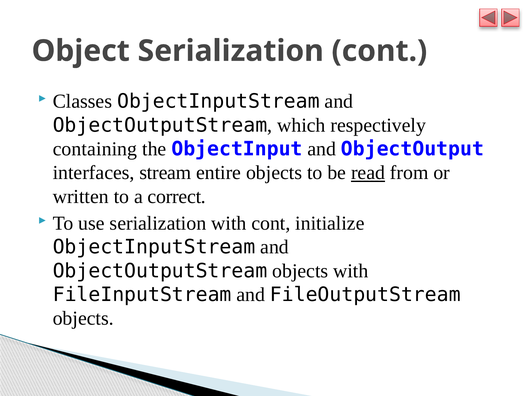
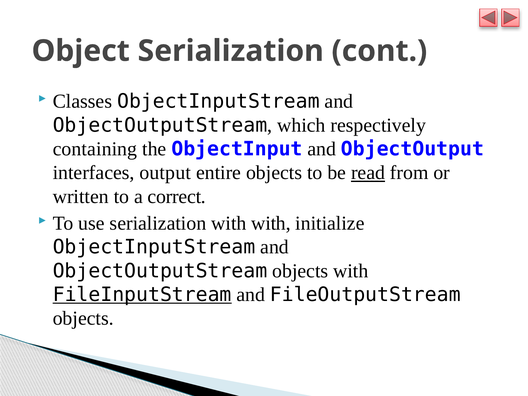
stream: stream -> output (165, 173)
with cont: cont -> with (271, 223)
FileInputStream underline: none -> present (142, 295)
